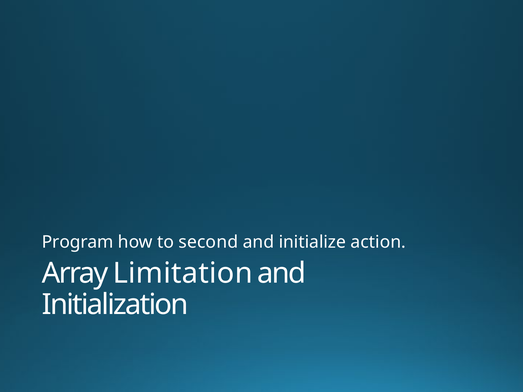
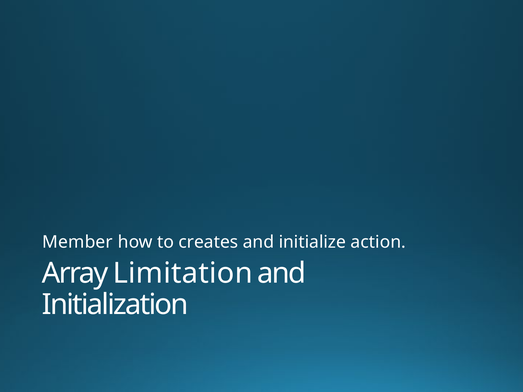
Program: Program -> Member (78, 242)
second: second -> creates (208, 242)
